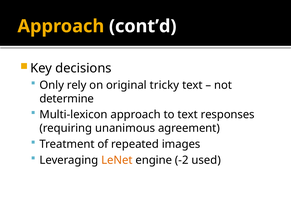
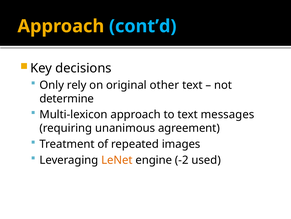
cont’d colour: white -> light blue (143, 26)
tricky: tricky -> other (164, 85)
responses: responses -> messages (228, 114)
